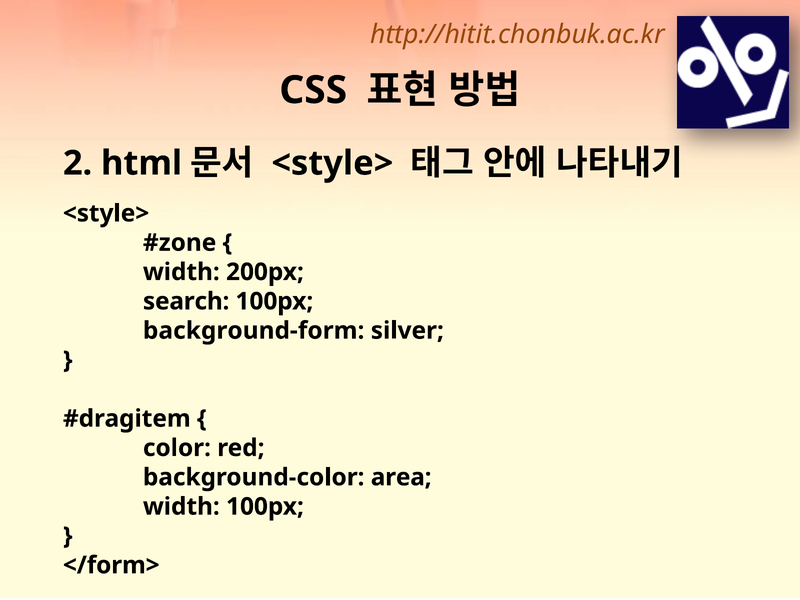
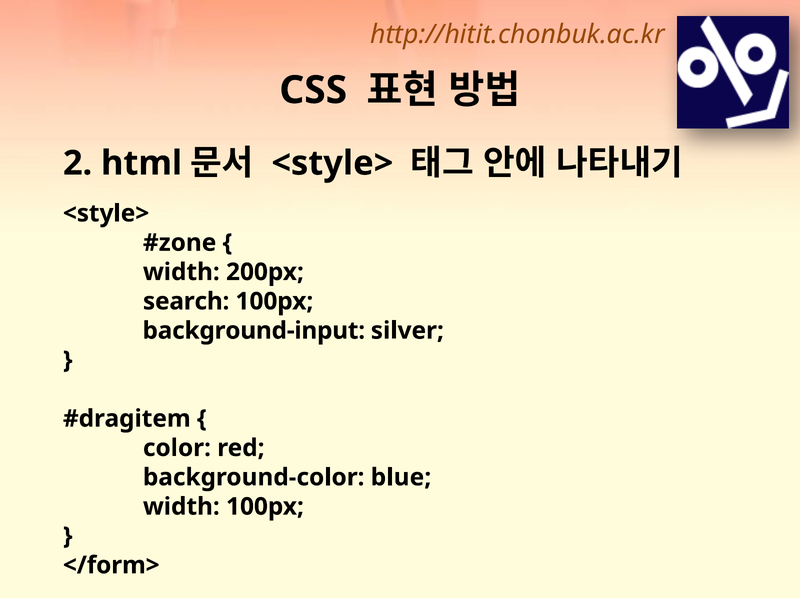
background-form: background-form -> background-input (254, 331)
area: area -> blue (401, 477)
